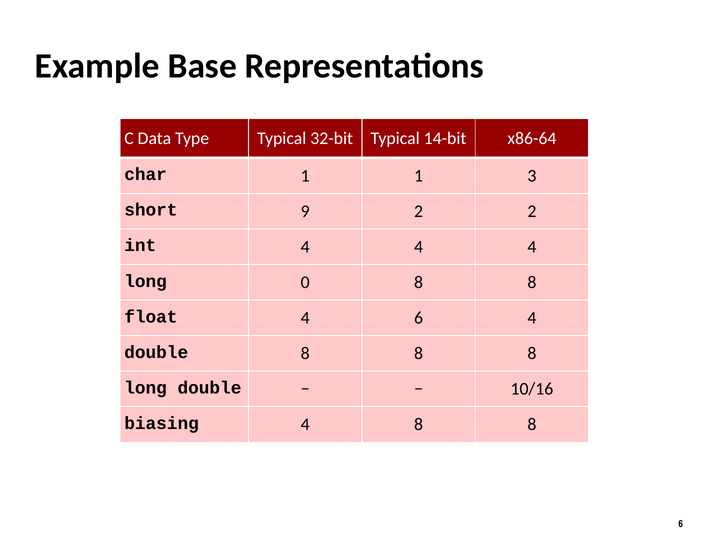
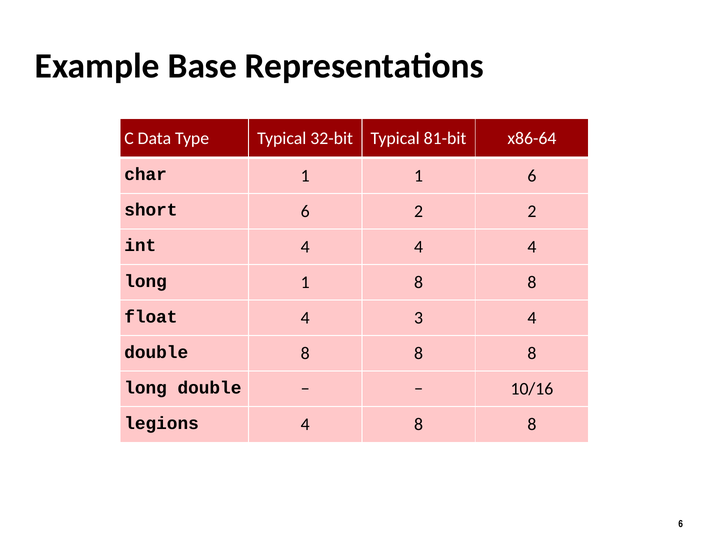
14-bit: 14-bit -> 81-bit (445, 138)
1 3: 3 -> 6 (532, 176)
short 9: 9 -> 6 (305, 211)
long 0: 0 -> 1 (305, 282)
4 6: 6 -> 3 (419, 318)
biasing: biasing -> legions (162, 423)
